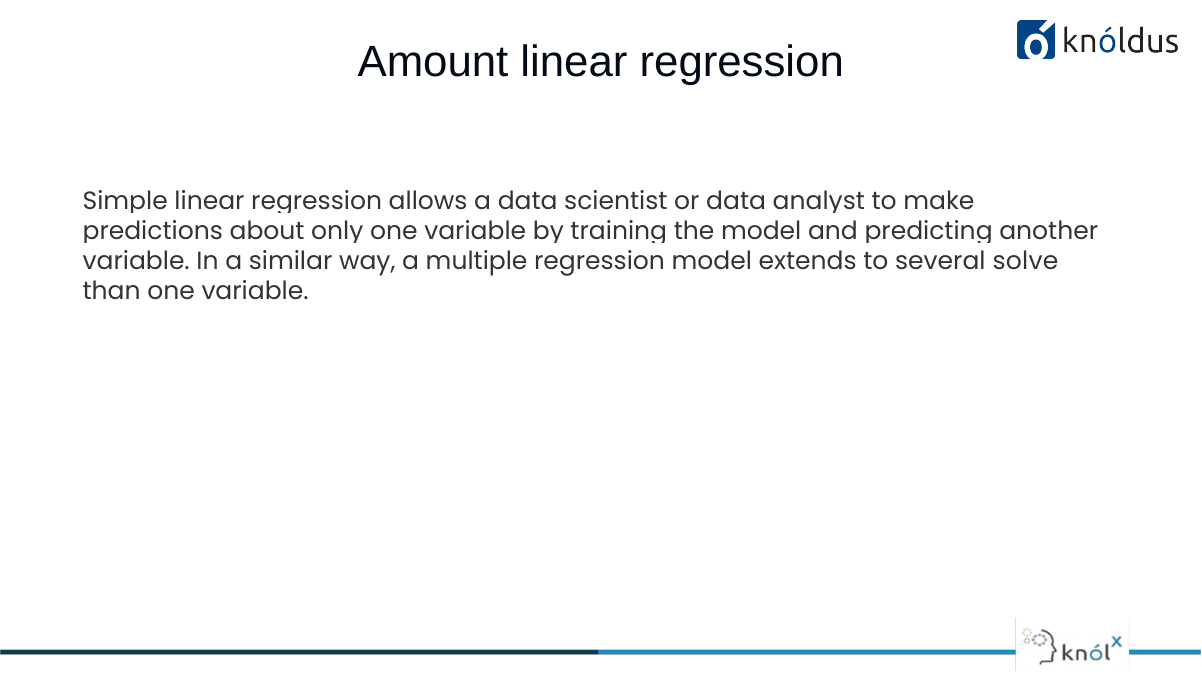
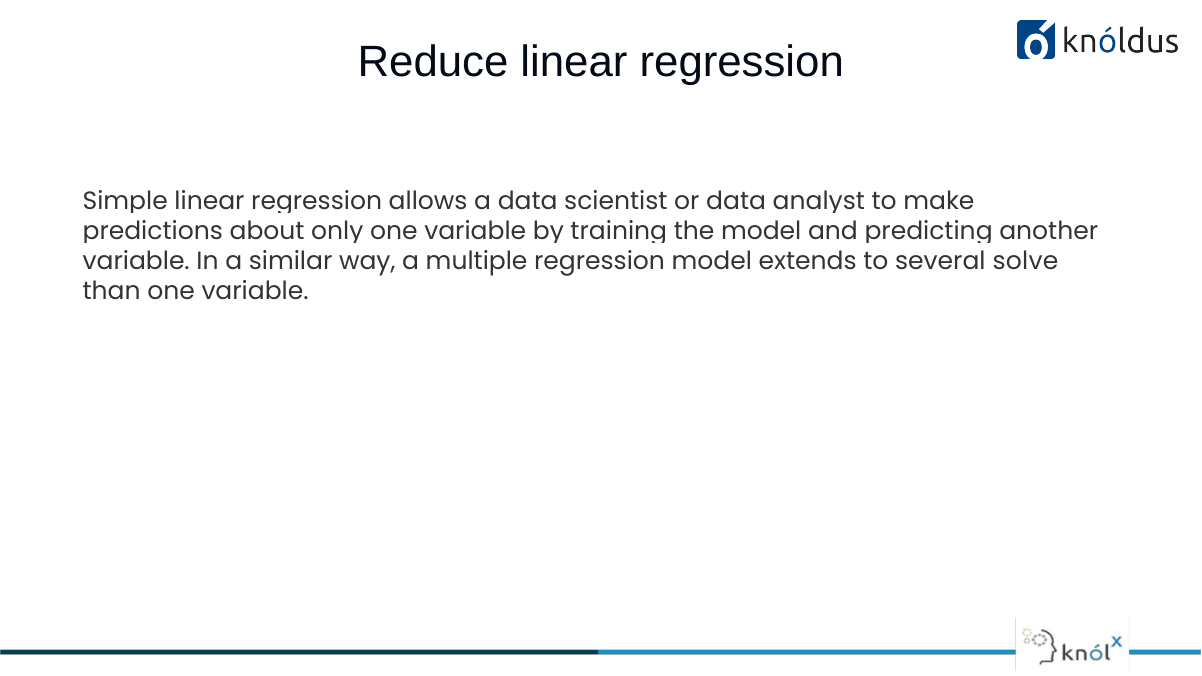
Amount: Amount -> Reduce (433, 62)
